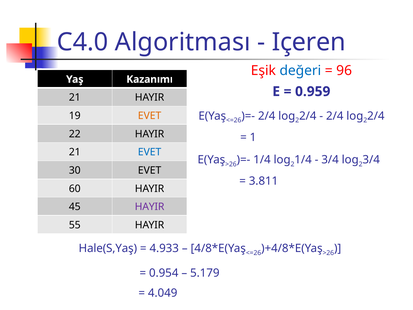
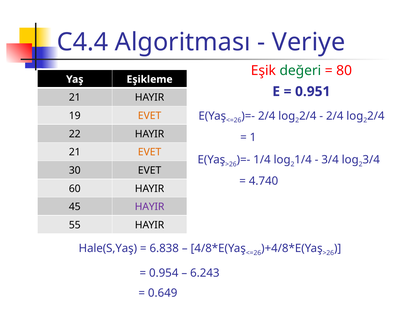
C4.0: C4.0 -> C4.4 (83, 42)
Içeren: Içeren -> Veriye (309, 42)
değeri colour: blue -> green (300, 71)
96: 96 -> 80 (344, 71)
Kazanımı: Kazanımı -> Eşikleme (150, 79)
0.959: 0.959 -> 0.951 (313, 91)
EVET colour: blue -> orange (150, 152)
3.811: 3.811 -> 4.740 (264, 181)
4.933: 4.933 -> 6.838 (164, 248)
5.179: 5.179 -> 6.243 (205, 273)
4.049: 4.049 -> 0.649 (163, 293)
